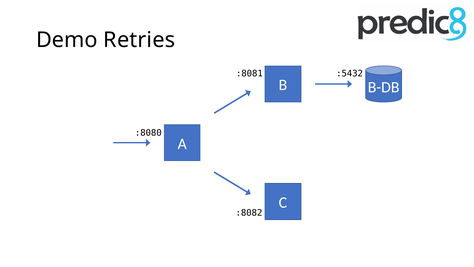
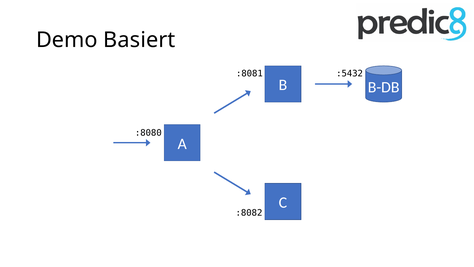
Retries: Retries -> Basiert (139, 40)
